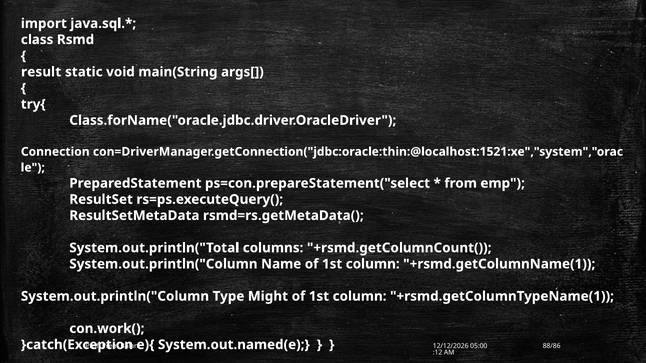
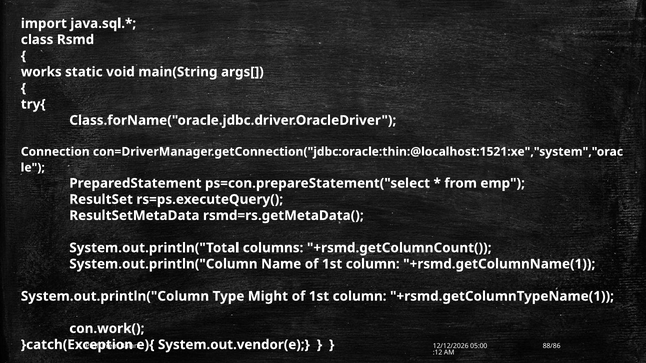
result: result -> works (41, 72)
System.out.named(e: System.out.named(e -> System.out.vendor(e (234, 345)
